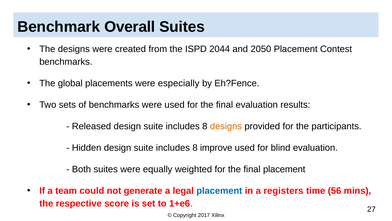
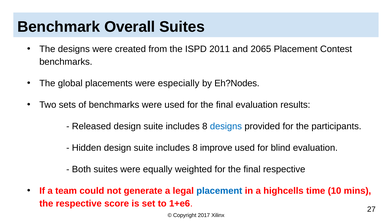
2044: 2044 -> 2011 (220, 49)
2050: 2050 -> 2065 (261, 49)
Eh?Fence: Eh?Fence -> Eh?Nodes (237, 83)
designs colour: orange -> blue (226, 126)
final placement: placement -> respective (284, 169)
registers: registers -> highcells (283, 190)
56: 56 -> 10 (335, 190)
